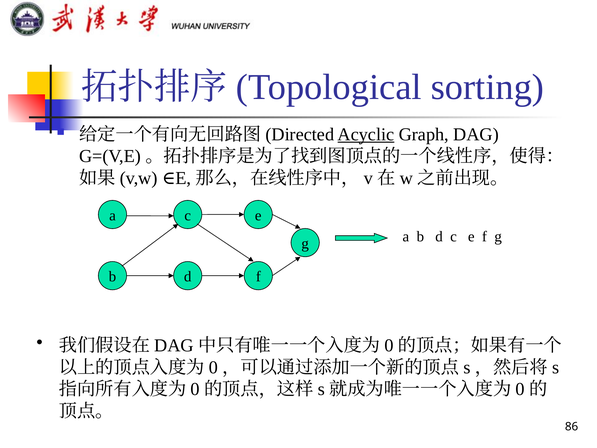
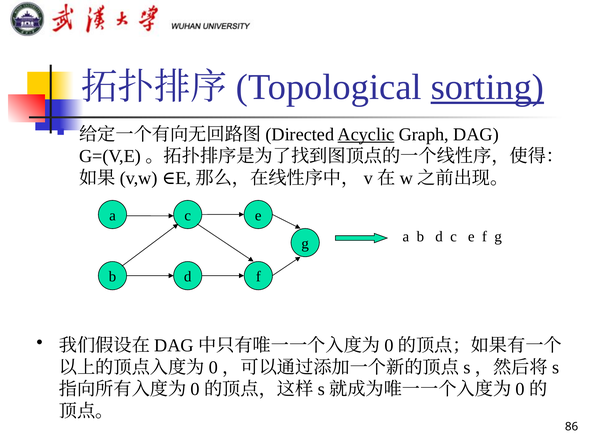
sorting underline: none -> present (487, 87)
